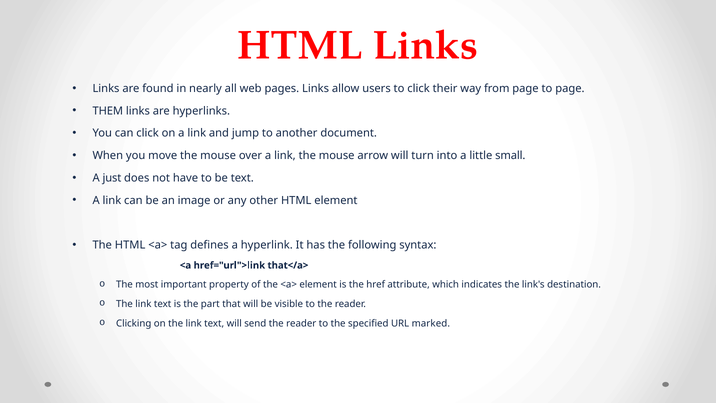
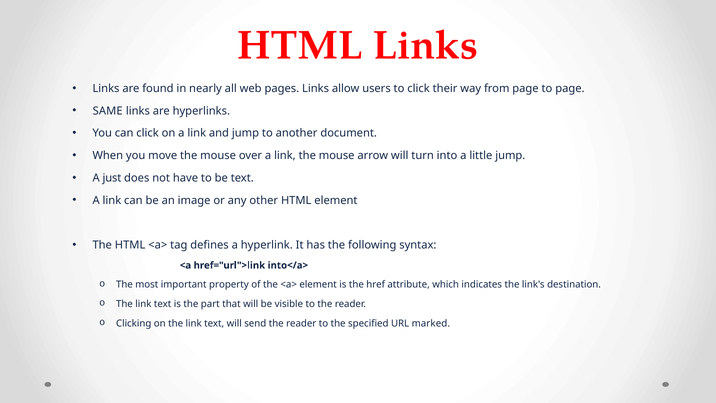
THEM: THEM -> SAME (108, 111)
little small: small -> jump (510, 156)
that</a>: that</a> -> into</a> (288, 265)
